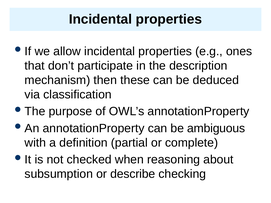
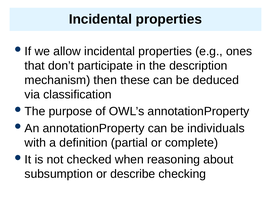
ambiguous: ambiguous -> individuals (216, 128)
